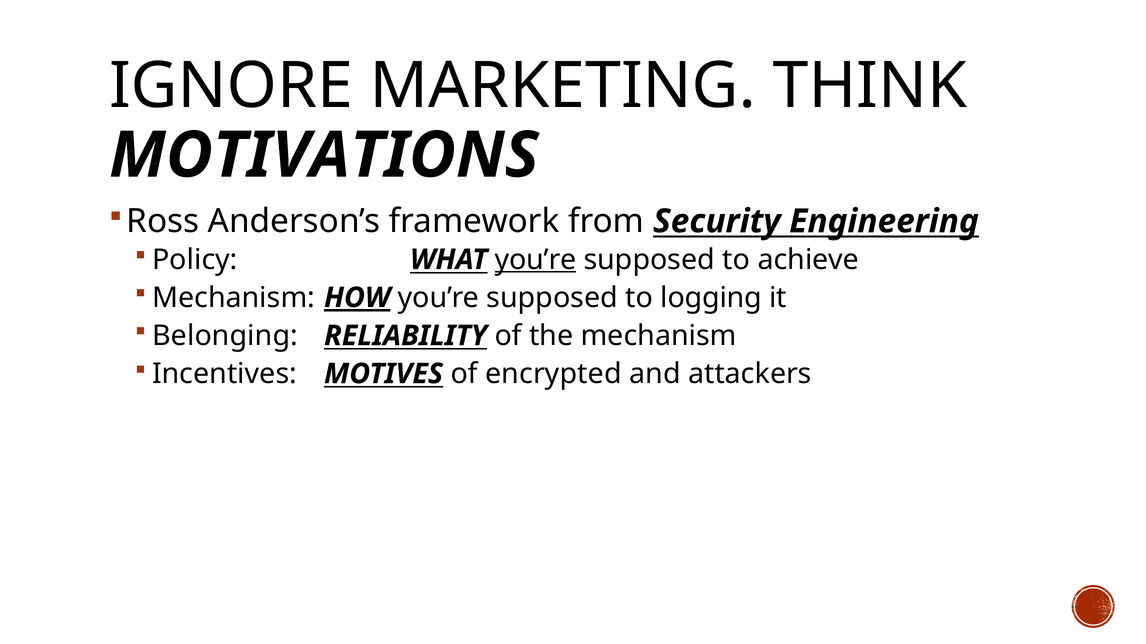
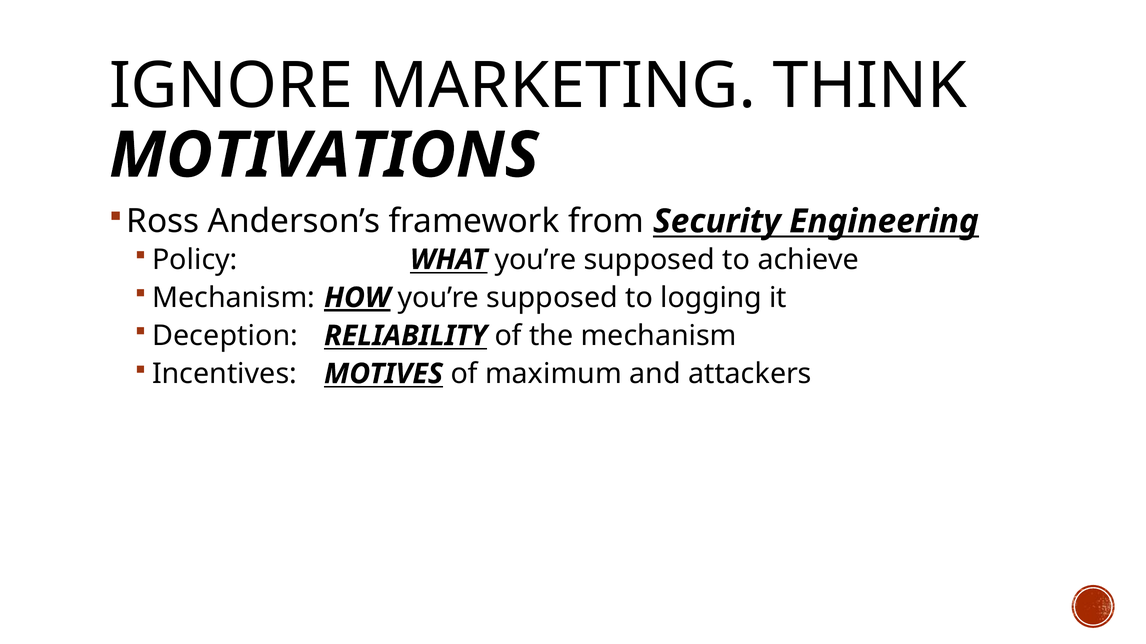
you’re underline: present -> none (536, 260)
Belonging: Belonging -> Deception (225, 336)
encrypted: encrypted -> maximum (553, 374)
